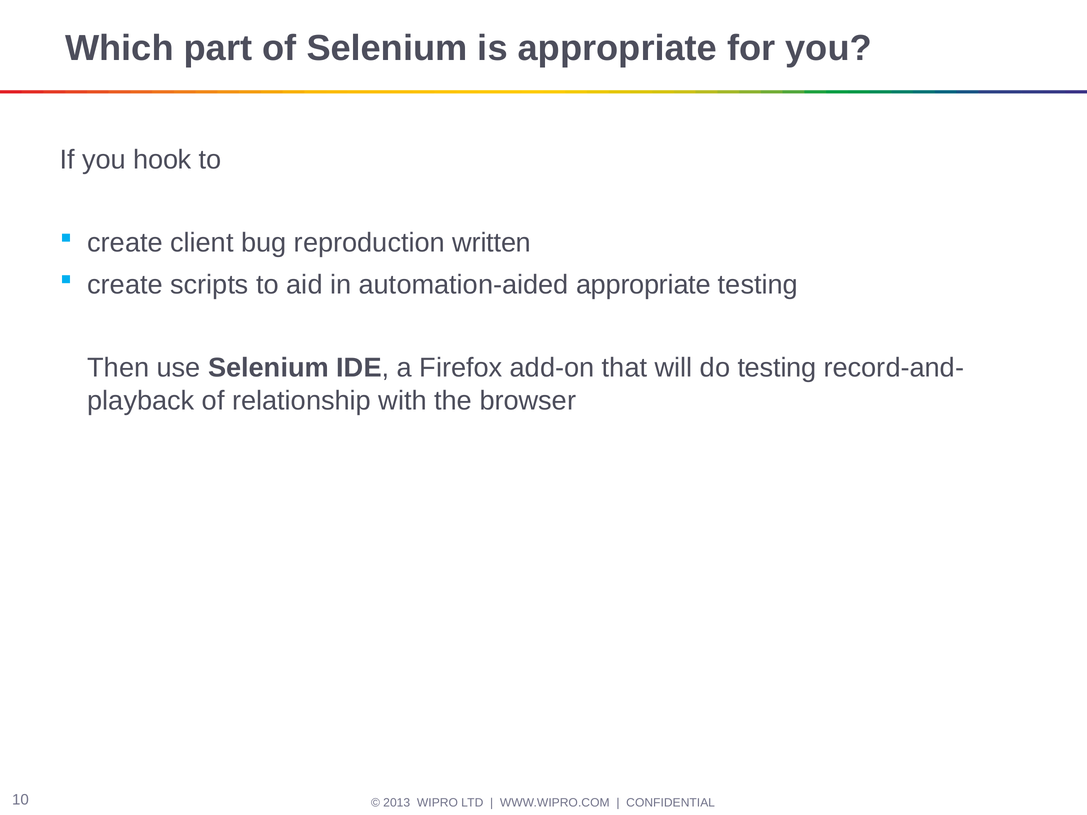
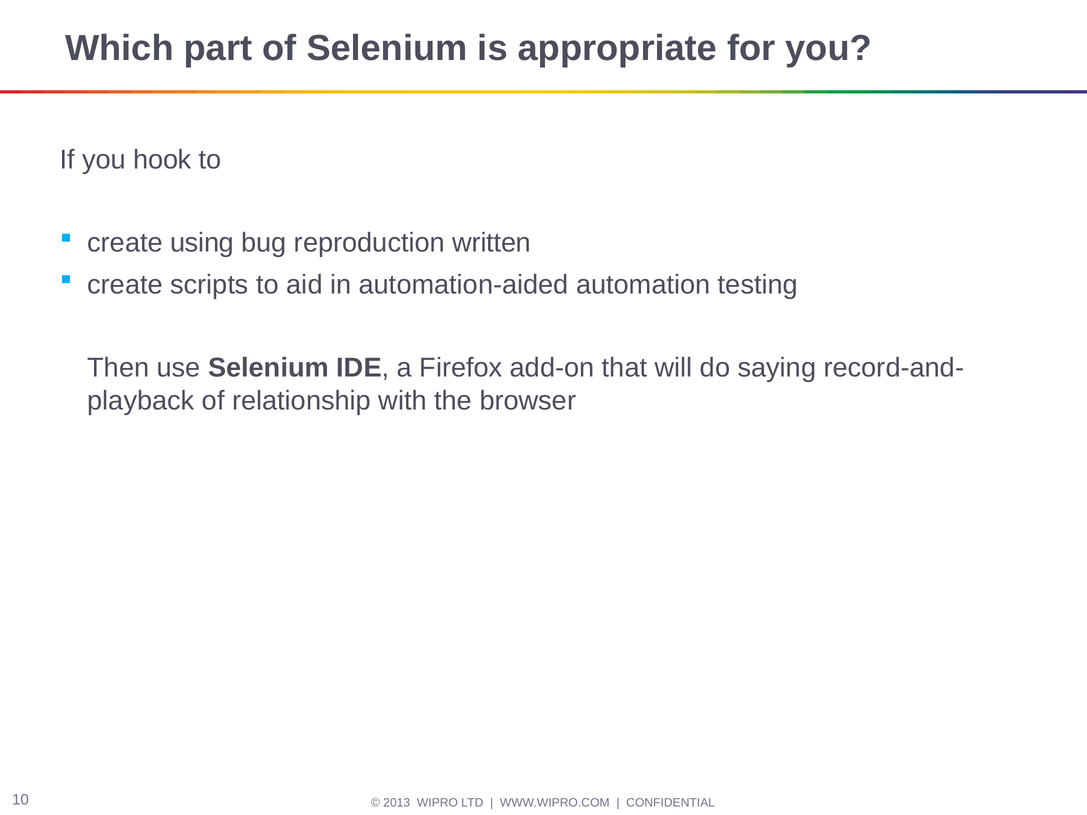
client: client -> using (202, 243)
automation-aided appropriate: appropriate -> automation (643, 285)
do testing: testing -> saying (777, 368)
